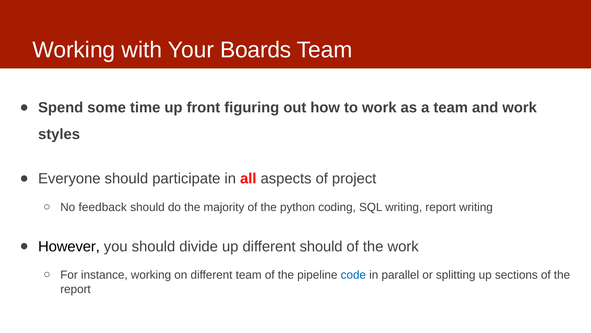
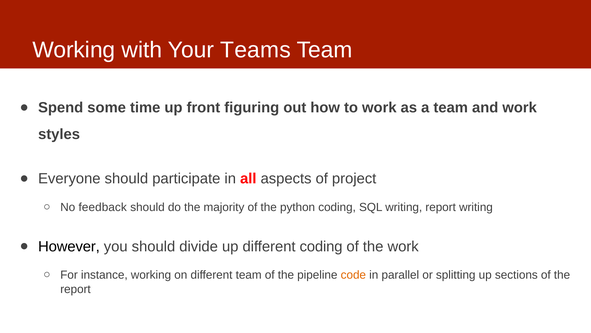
Boards: Boards -> Teams (256, 50)
different should: should -> coding (321, 246)
code colour: blue -> orange (353, 275)
